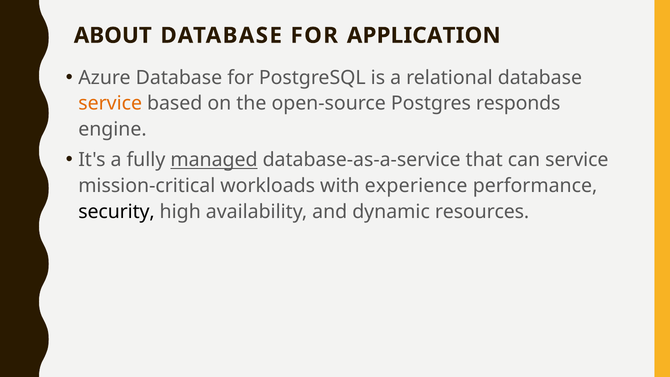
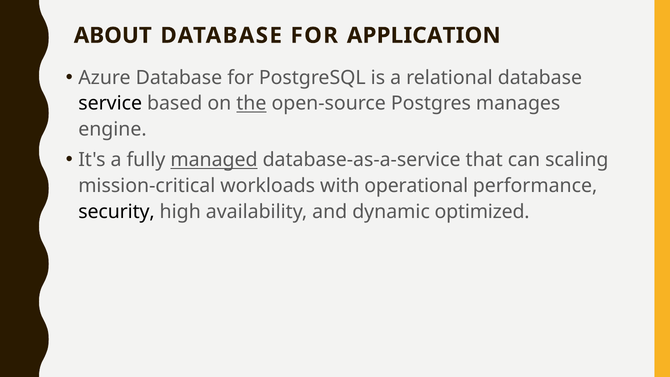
service colour: orange -> black (110, 103)
the underline: none -> present (251, 103)
responds: responds -> manages (518, 103)
can service: service -> scaling (577, 160)
experience: experience -> operational (416, 186)
resources: resources -> optimized (482, 212)
